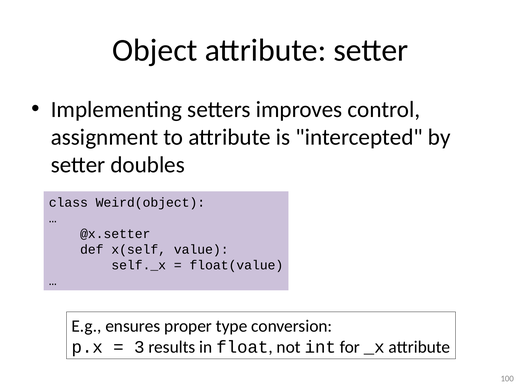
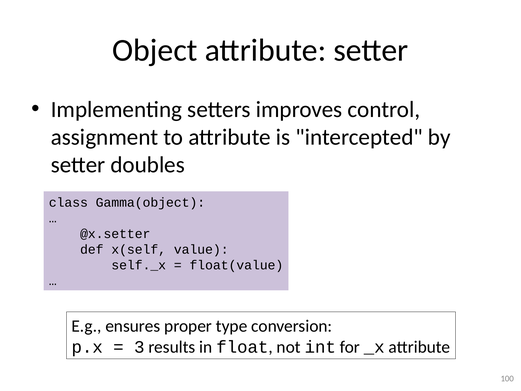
Weird(object: Weird(object -> Gamma(object (150, 203)
